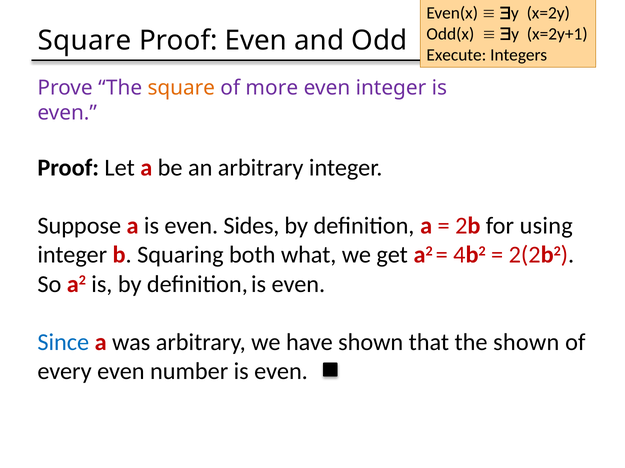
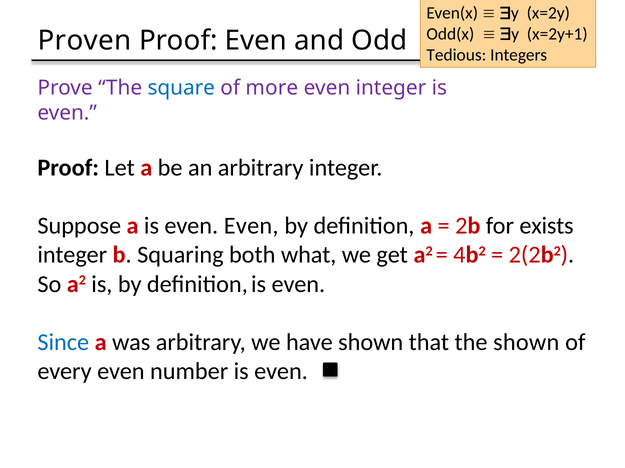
Square: Square -> Proven (85, 40)
Execute: Execute -> Tedious (456, 55)
square colour: orange -> blue (181, 88)
even Sides: Sides -> Even (251, 226)
using: using -> exists (546, 226)
